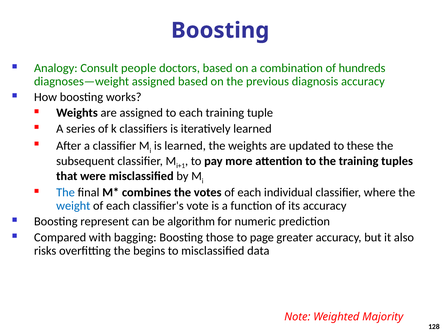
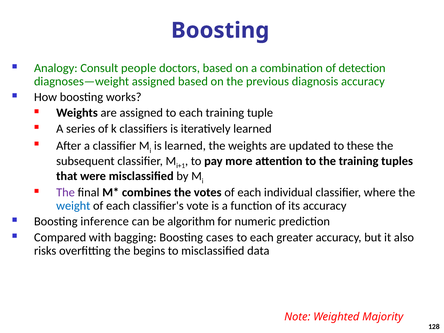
hundreds: hundreds -> detection (362, 68)
The colour: blue -> purple (66, 192)
represent: represent -> inference (105, 222)
those: those -> cases (220, 237)
page: page -> each (262, 237)
